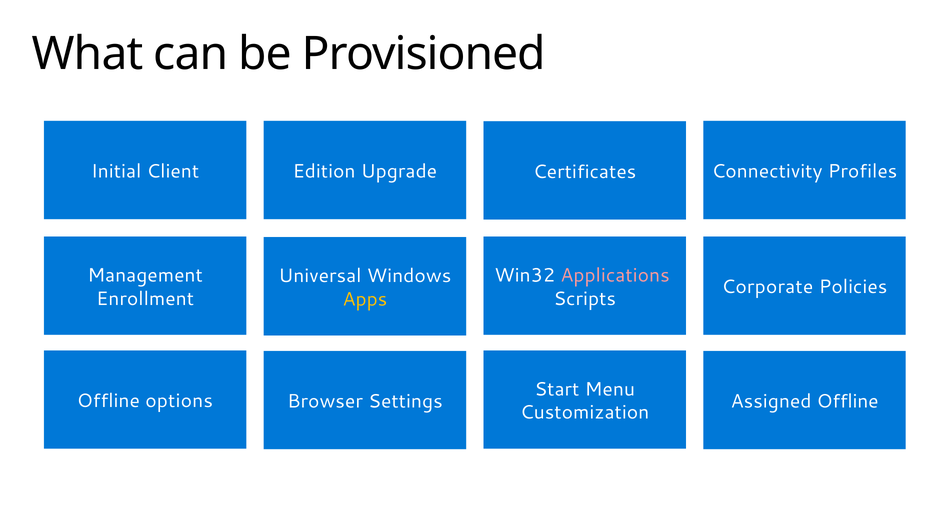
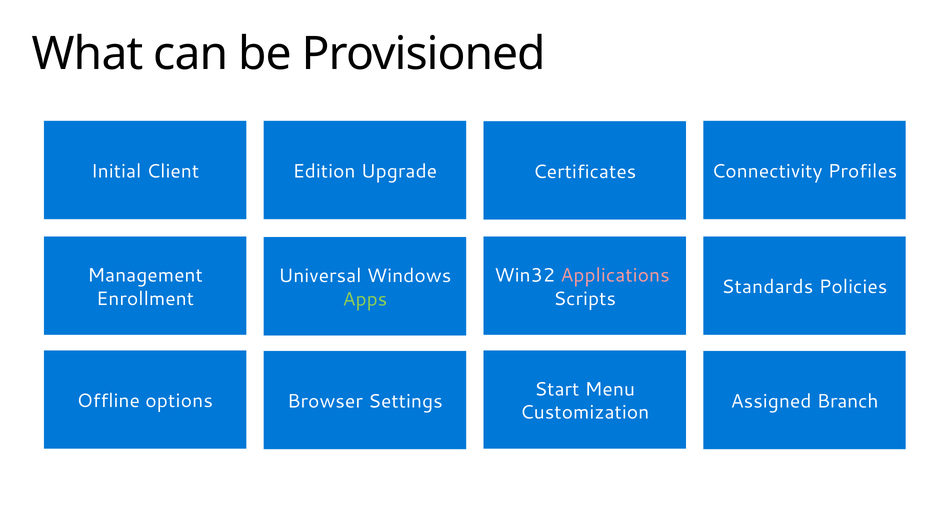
Corporate: Corporate -> Standards (767, 287)
Apps colour: yellow -> light green (365, 299)
Assigned Offline: Offline -> Branch (848, 401)
